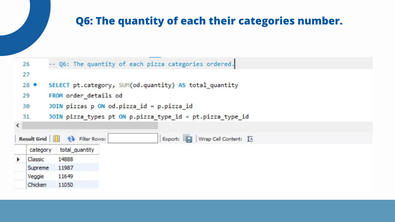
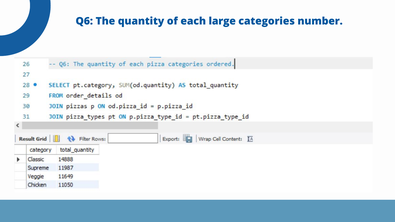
their: their -> large (222, 21)
